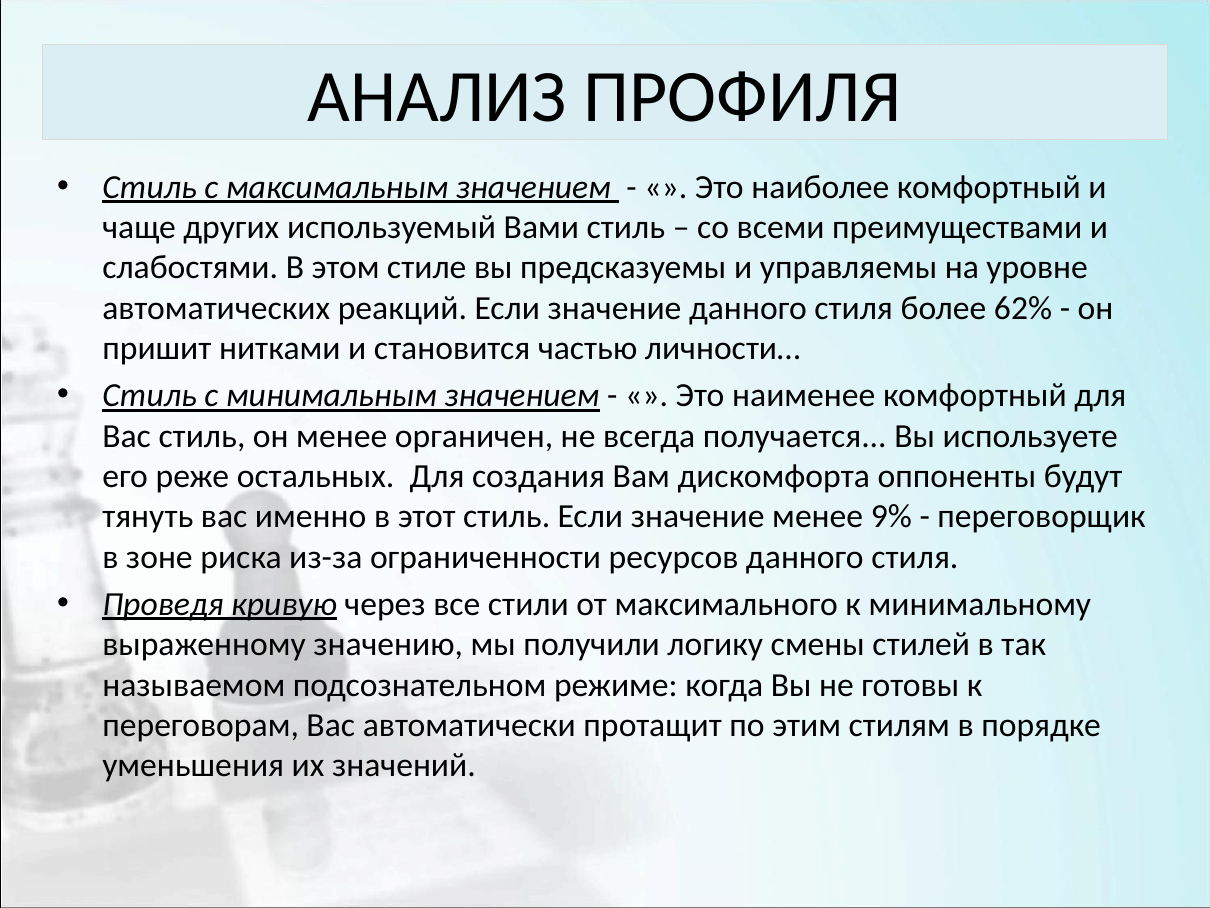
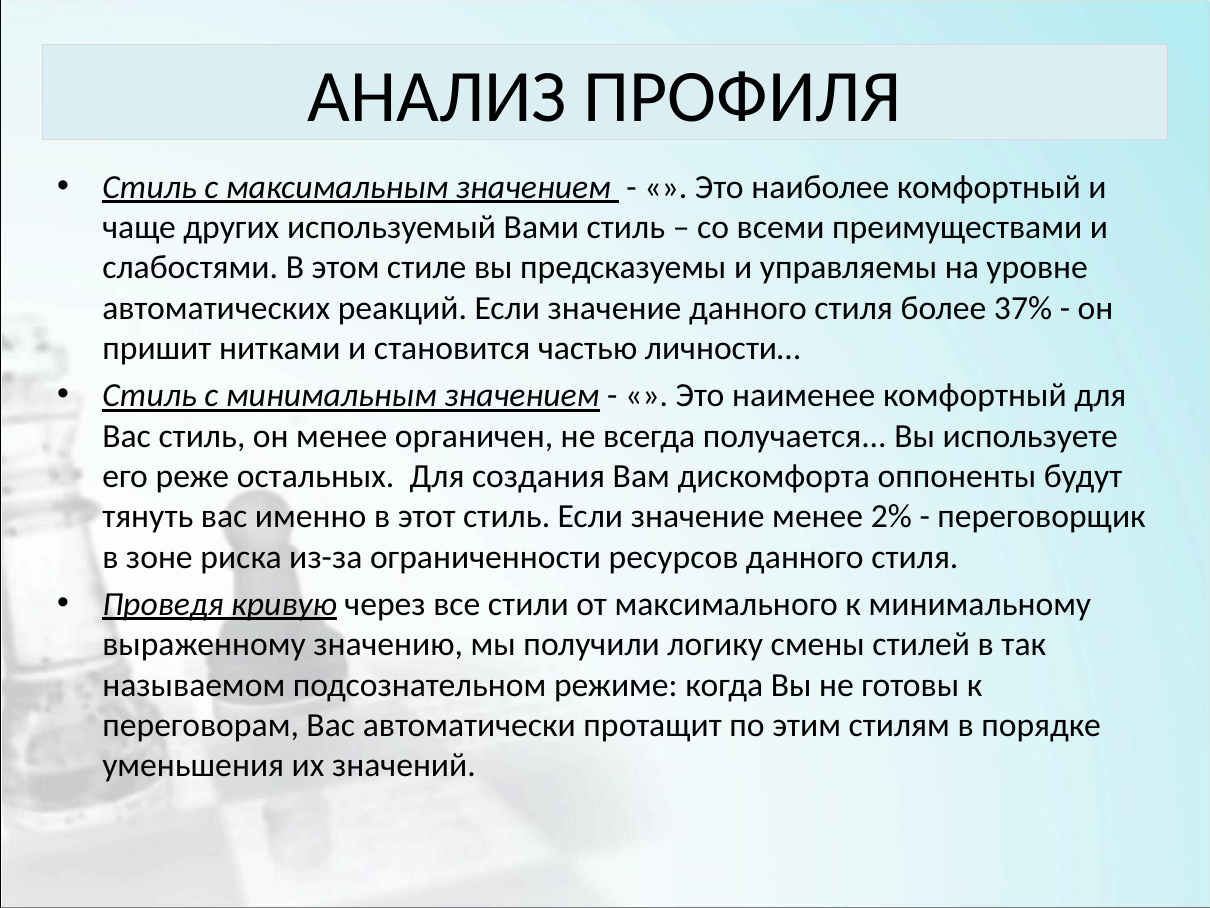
62%: 62% -> 37% (1023, 308)
9%: 9% -> 2% (891, 516)
